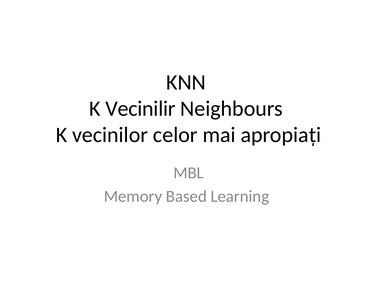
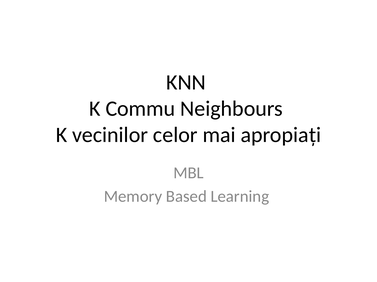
Vecinilir: Vecinilir -> Commu (140, 109)
